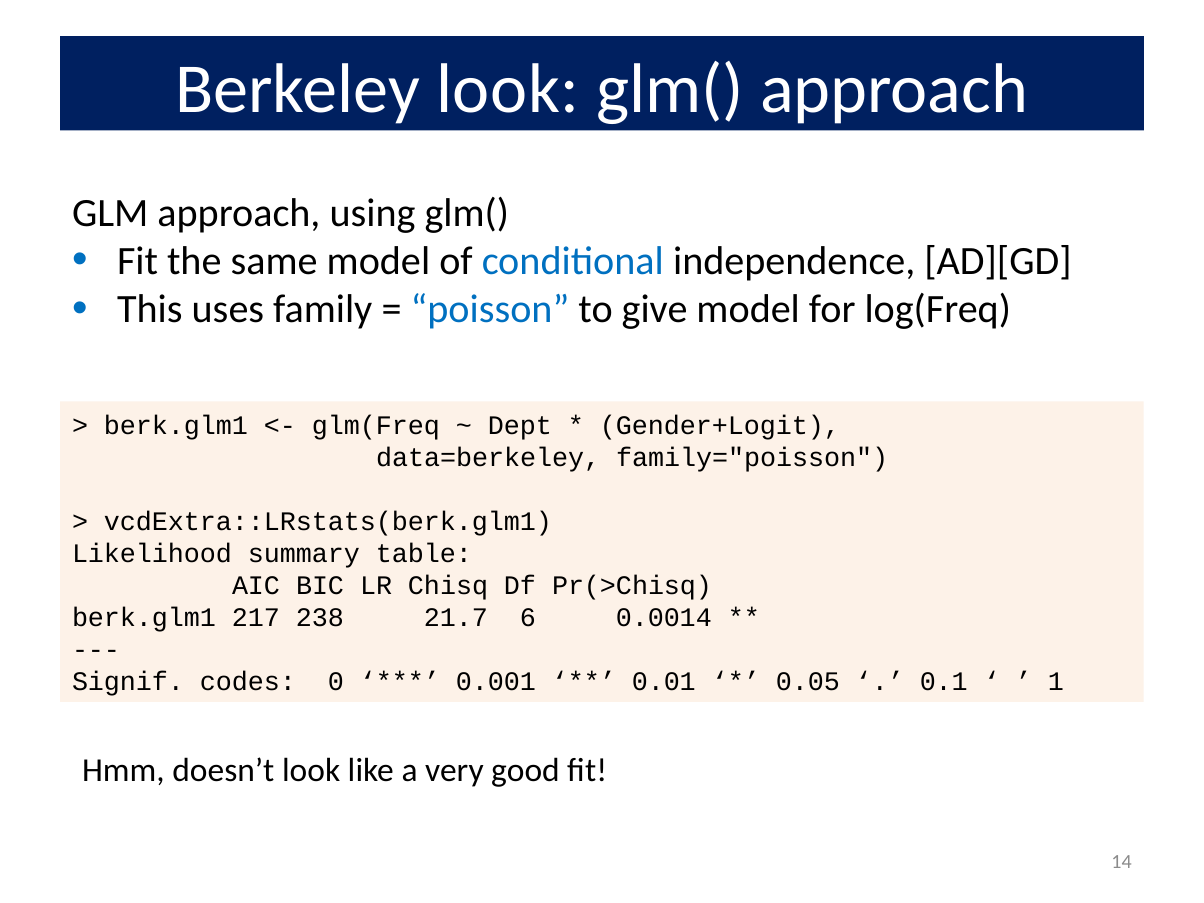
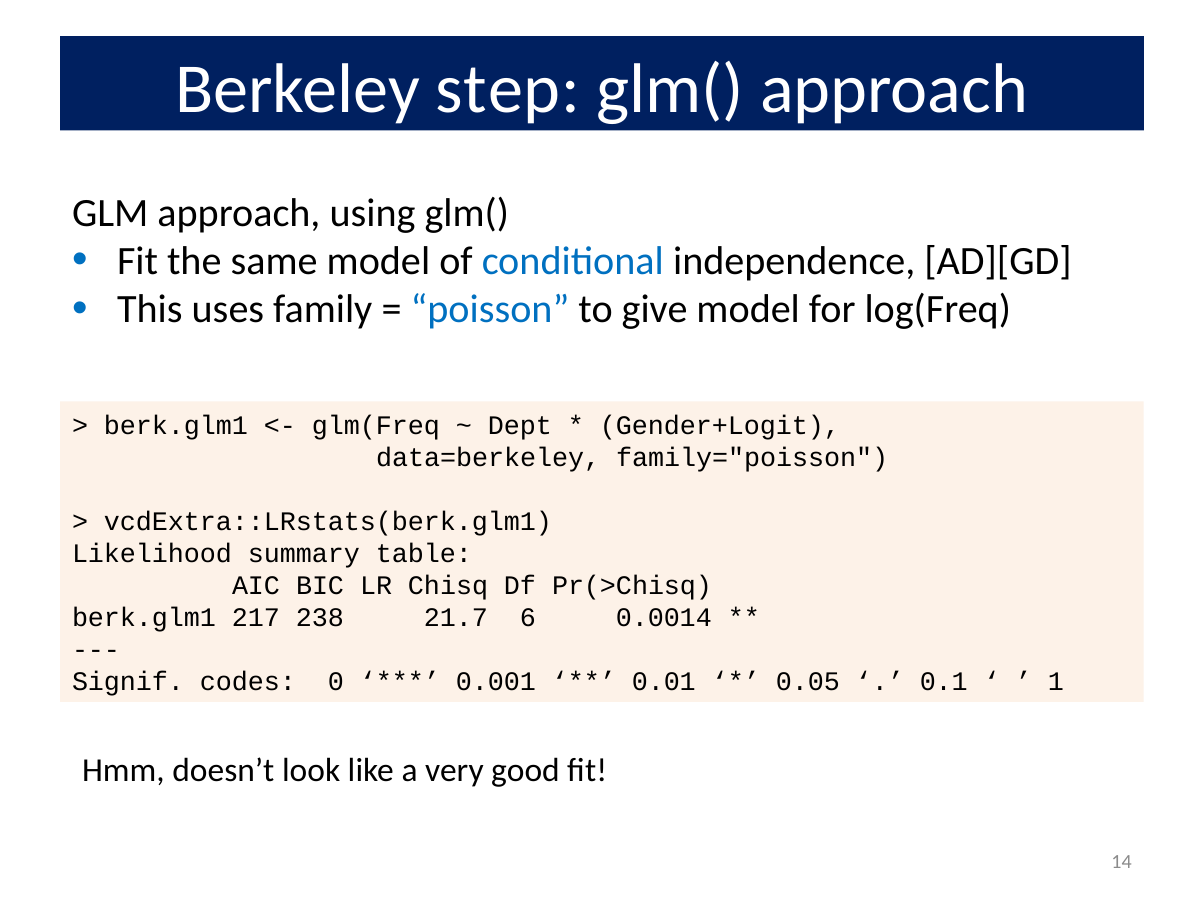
Berkeley look: look -> step (508, 89)
